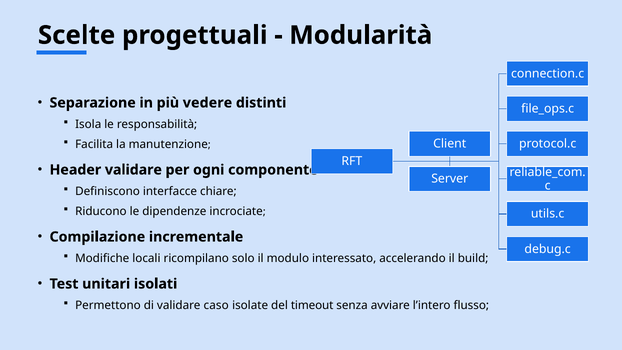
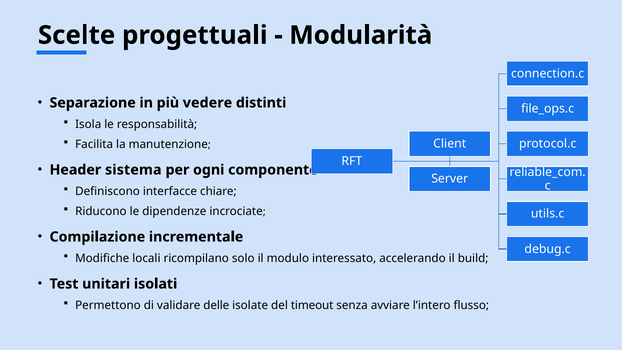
Header validare: validare -> sistema (133, 170)
caso: caso -> delle (216, 305)
